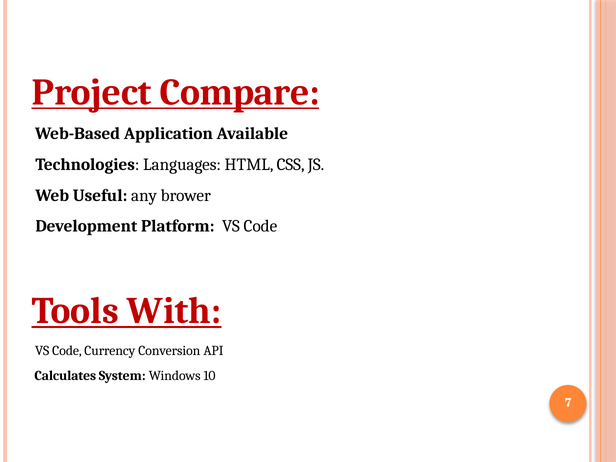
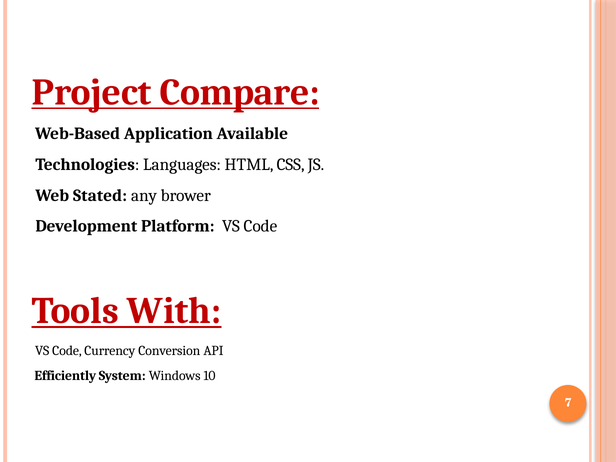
Useful: Useful -> Stated (100, 195)
Calculates: Calculates -> Efficiently (65, 376)
